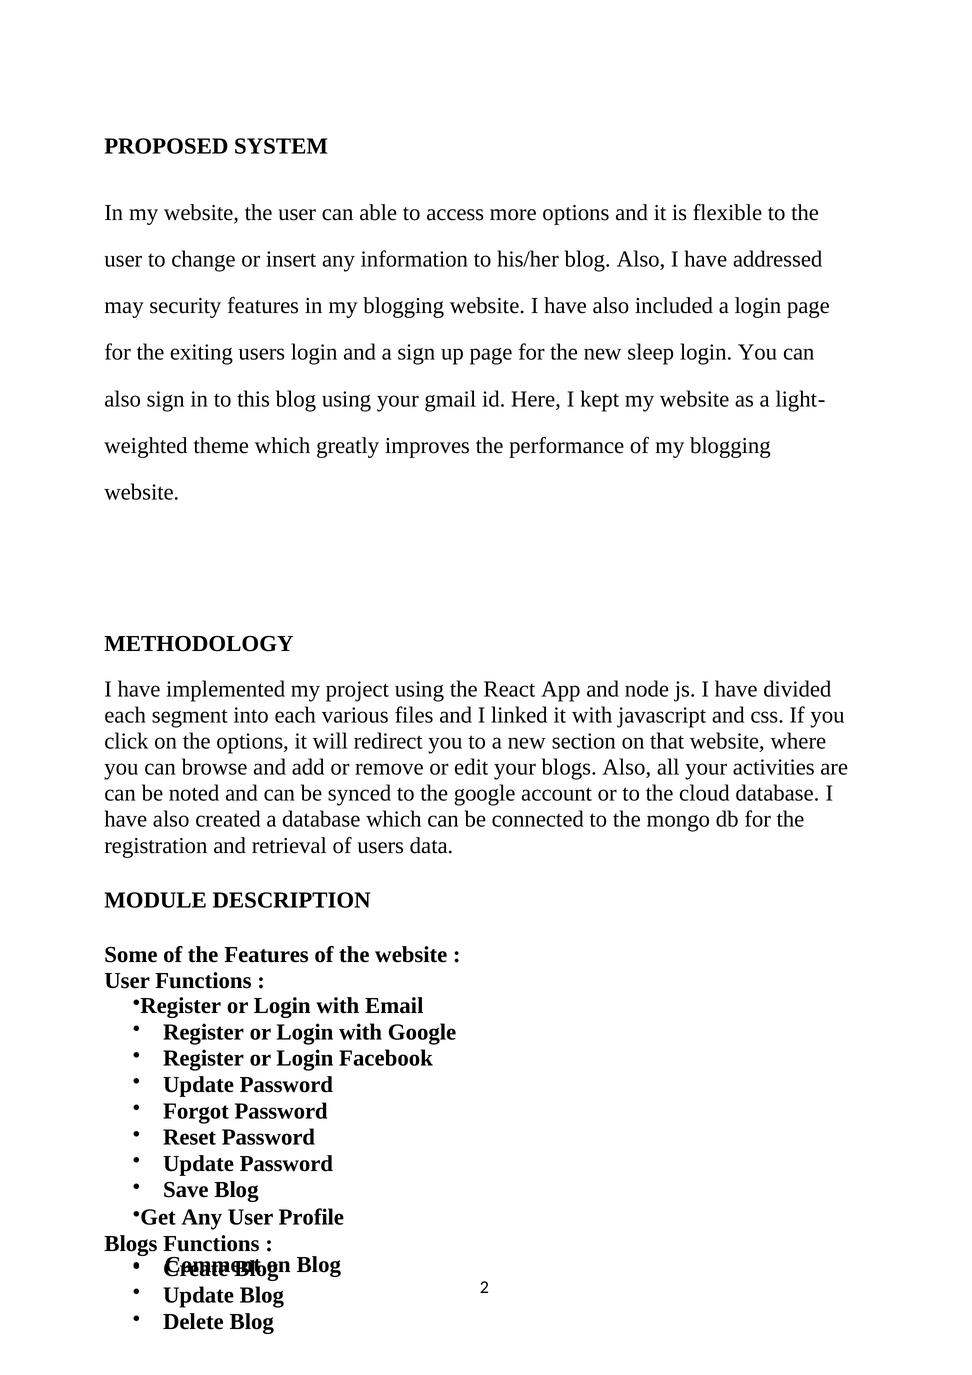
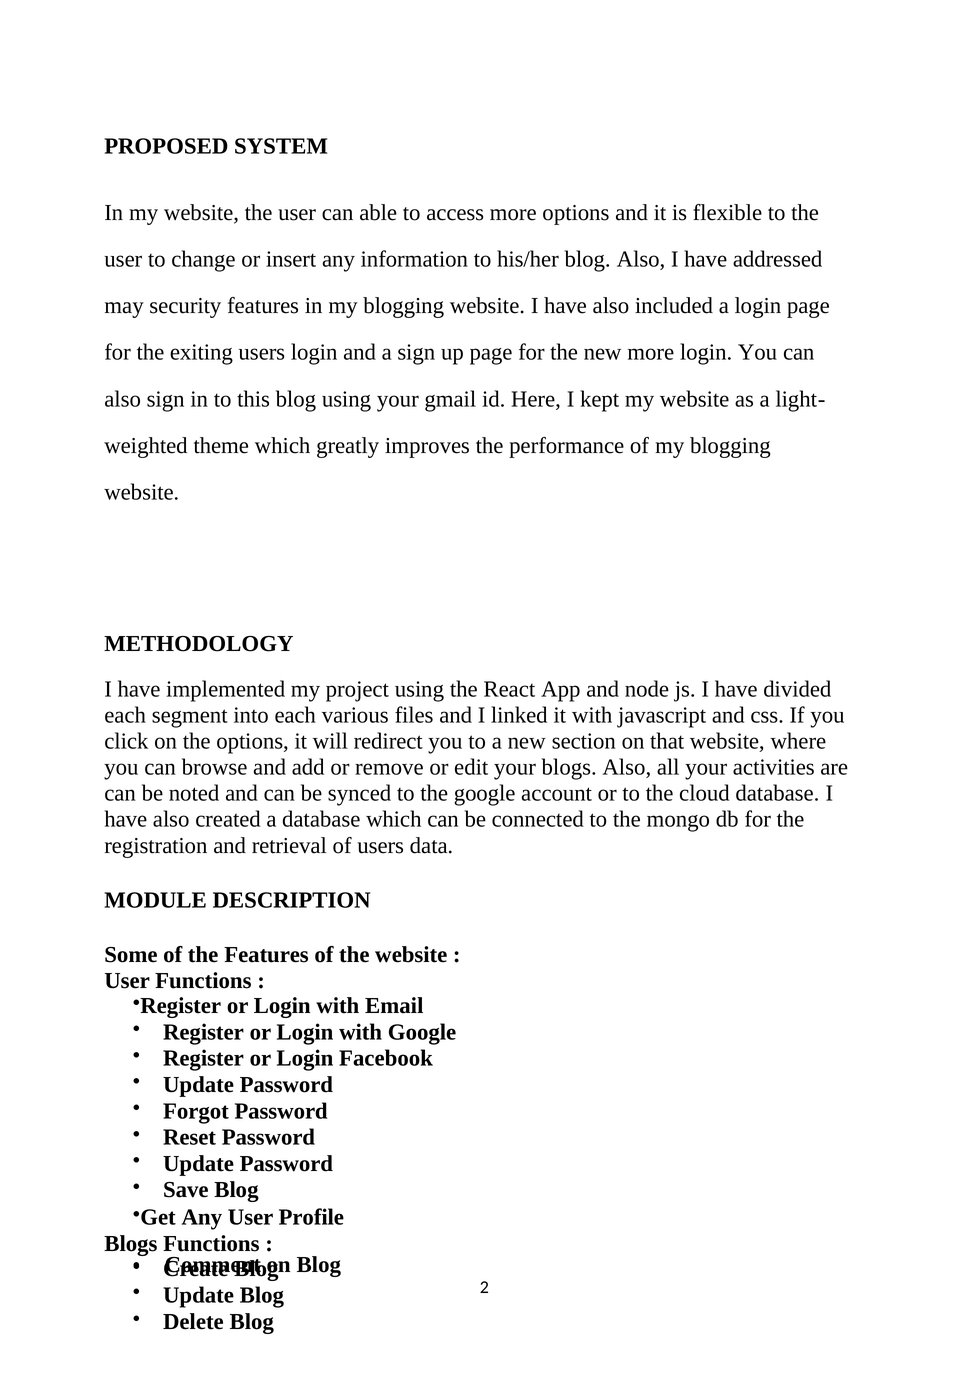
new sleep: sleep -> more (651, 352)
